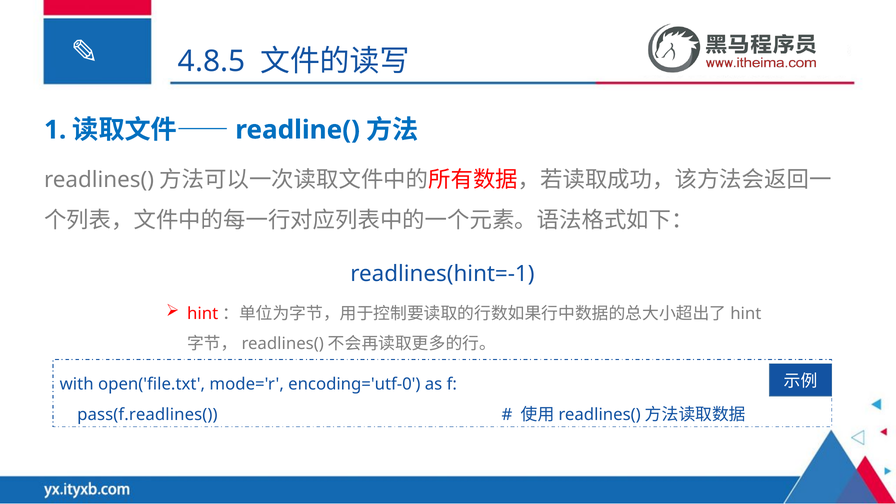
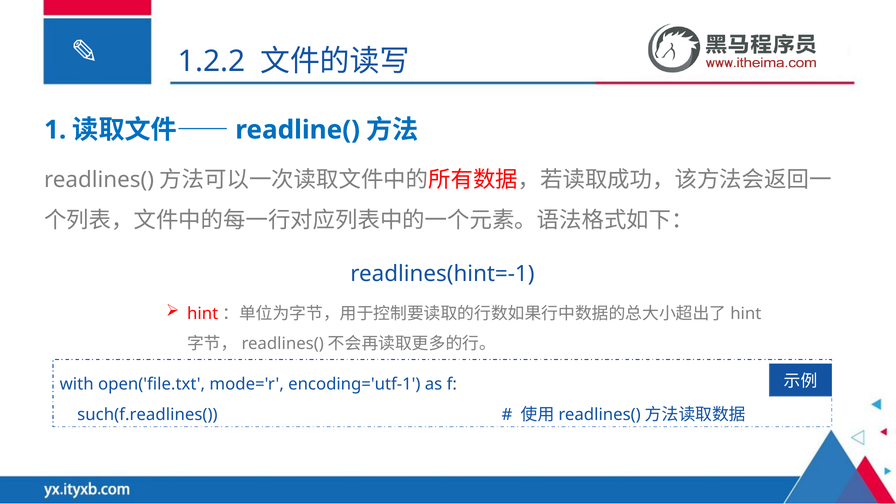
4.8.5: 4.8.5 -> 1.2.2 (212, 62)
encoding='utf-0: encoding='utf-0 -> encoding='utf-1 (354, 384)
pass(f.readlines(: pass(f.readlines( -> such(f.readlines( (147, 415)
